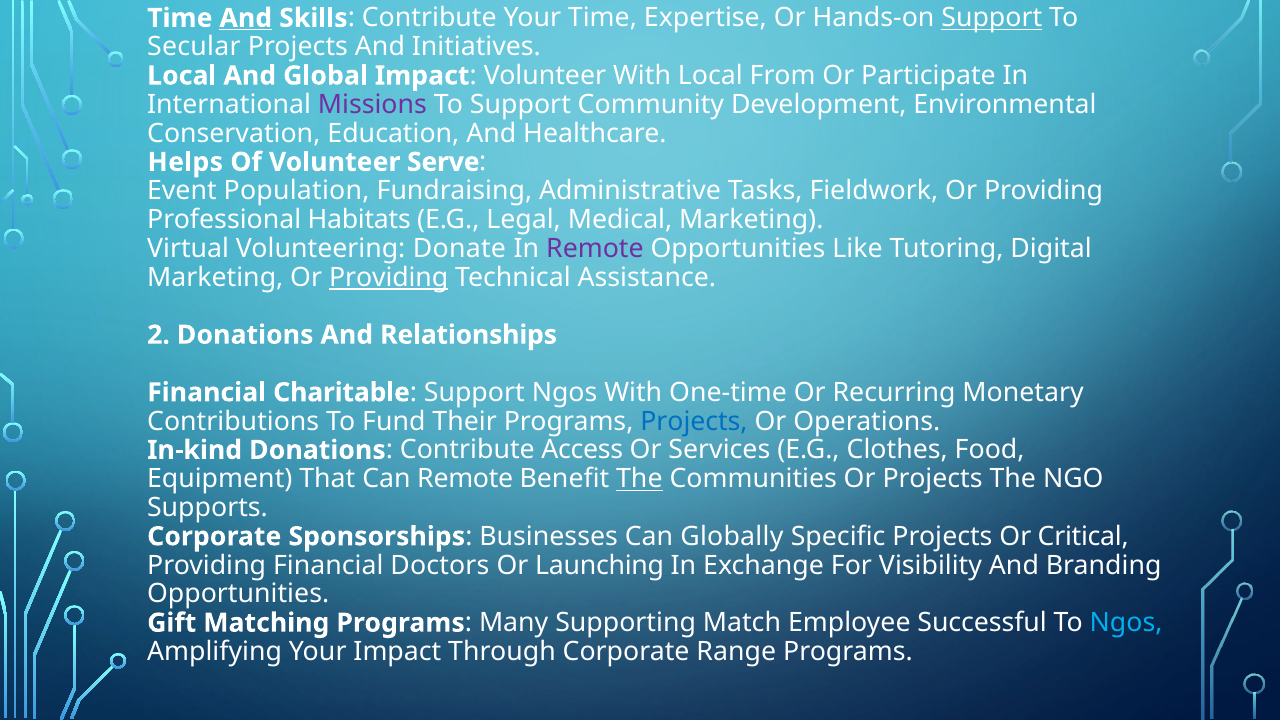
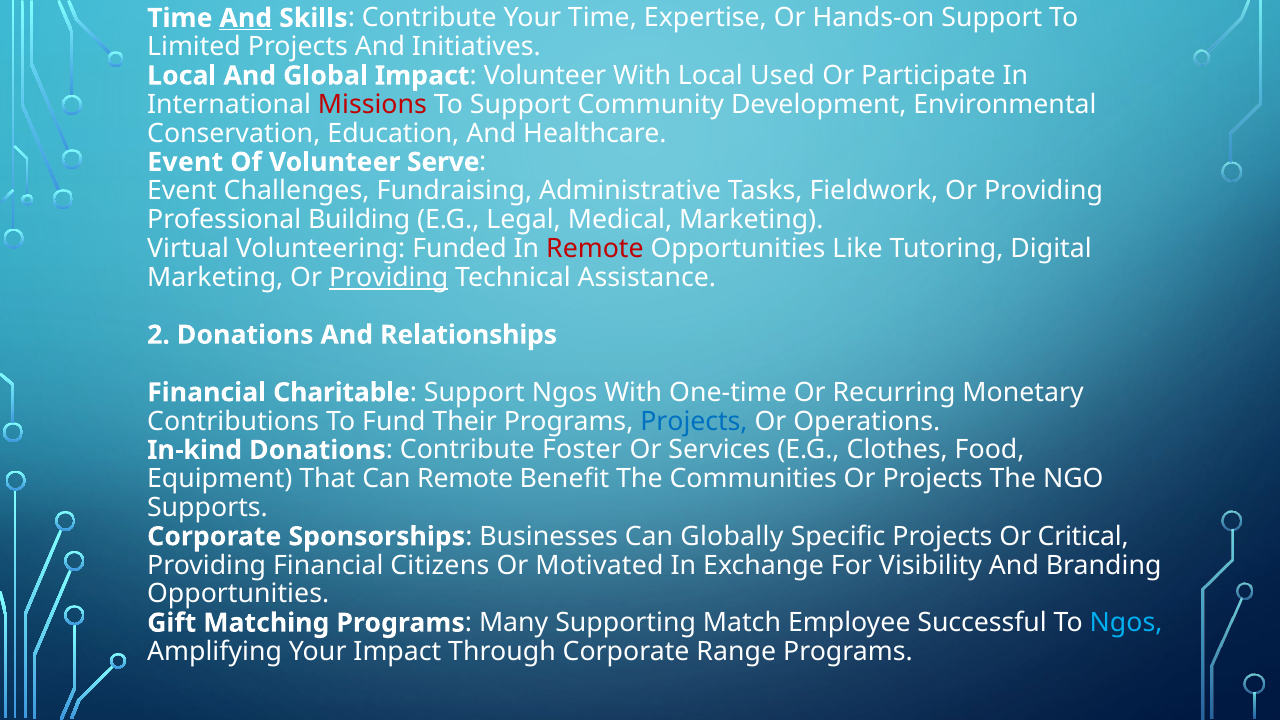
Support underline: present -> none (992, 18)
Secular: Secular -> Limited (194, 47)
From: From -> Used (782, 76)
Missions colour: purple -> red (372, 105)
Helps: Helps -> Event (185, 162)
Population: Population -> Challenges (297, 191)
Habitats: Habitats -> Building (359, 220)
Donate: Donate -> Funded (460, 249)
Remote colour: purple -> red (595, 249)
Access: Access -> Foster (582, 450)
The underline: present -> none (639, 479)
Doctors: Doctors -> Citizens (440, 565)
Launching: Launching -> Motivated (599, 565)
